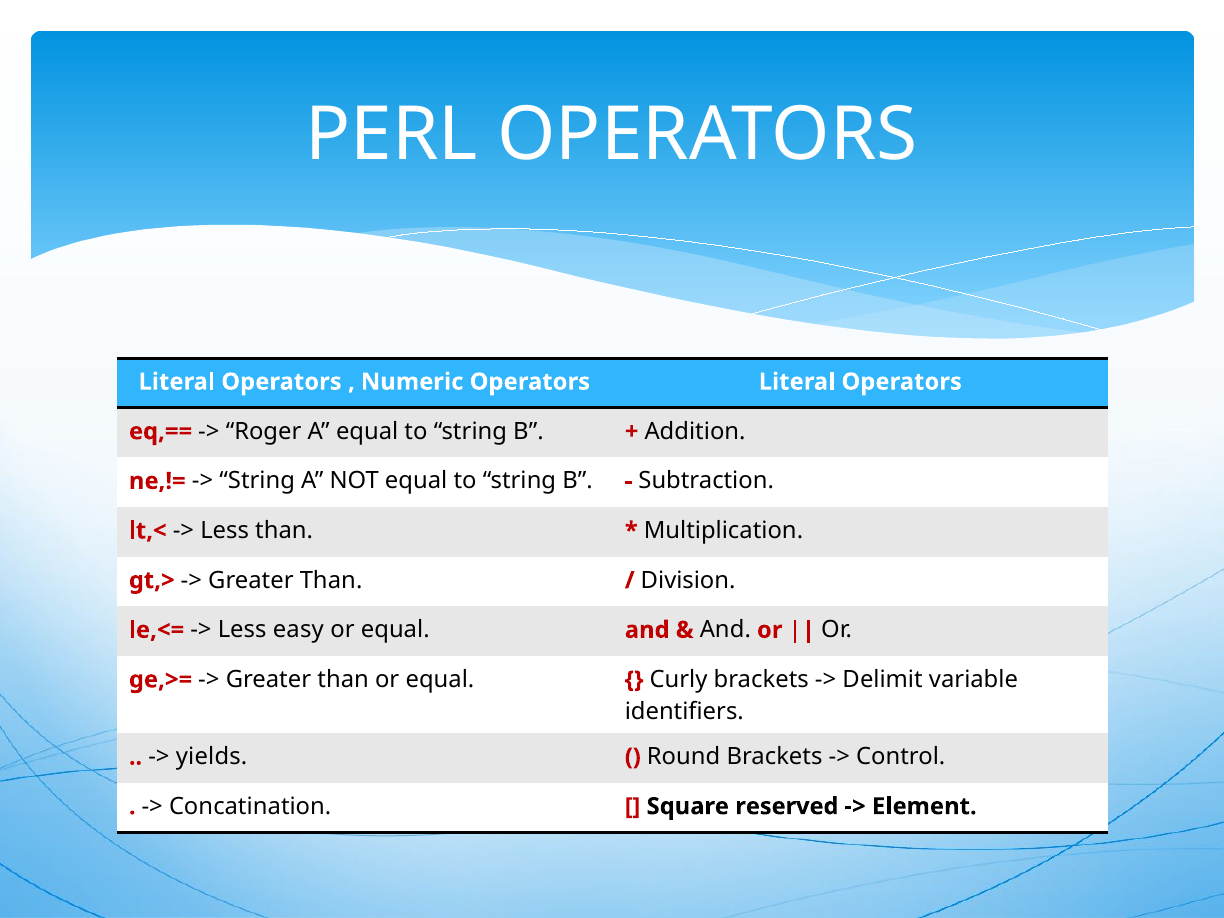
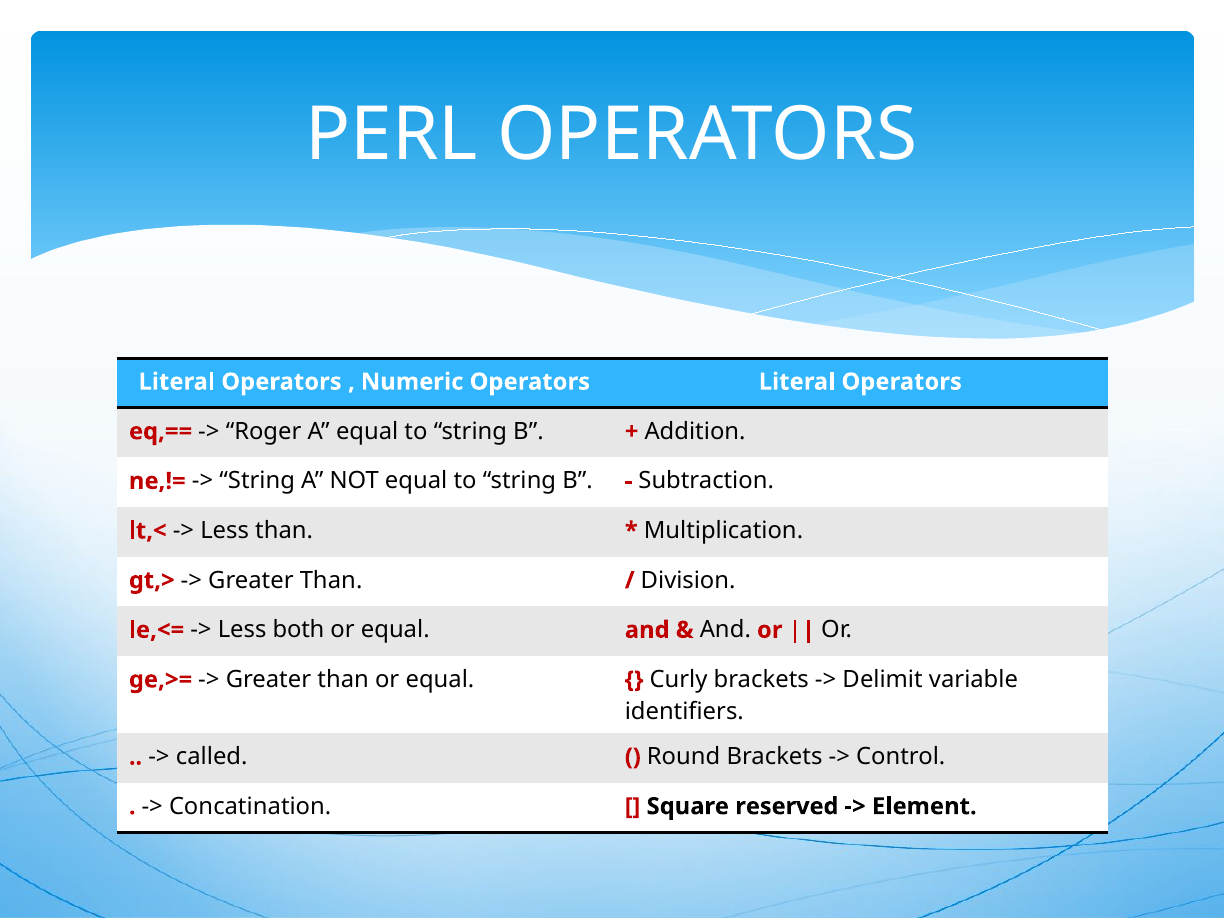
easy: easy -> both (299, 630)
yields: yields -> called (212, 757)
